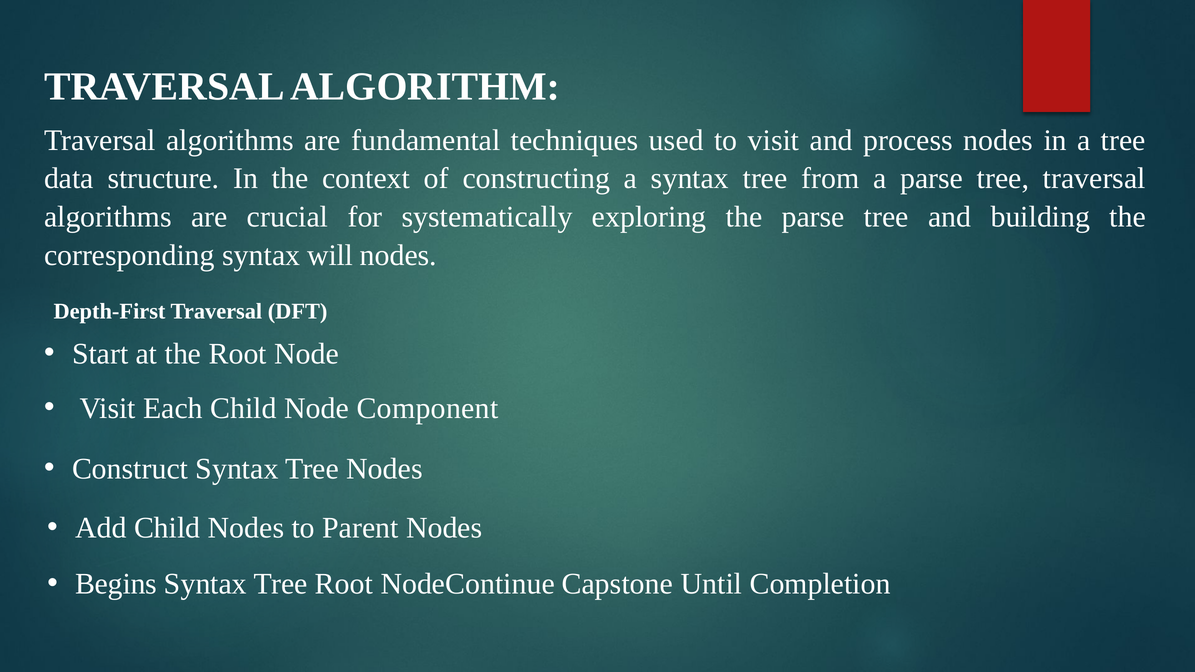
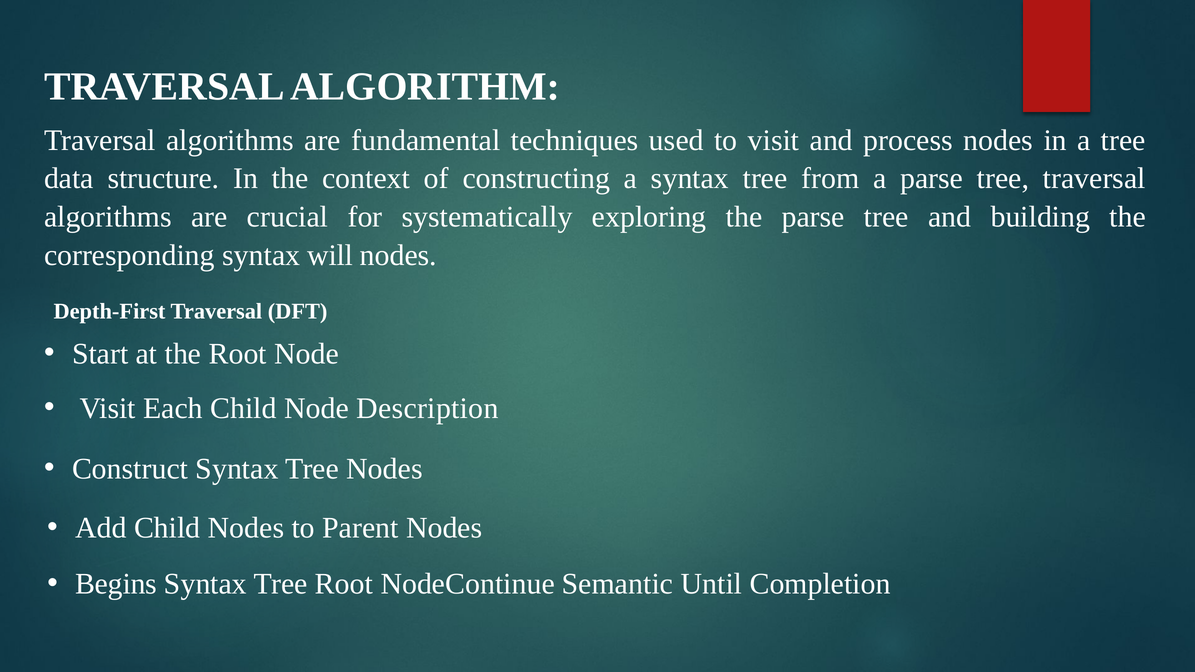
Component: Component -> Description (427, 408)
Capstone: Capstone -> Semantic (617, 584)
